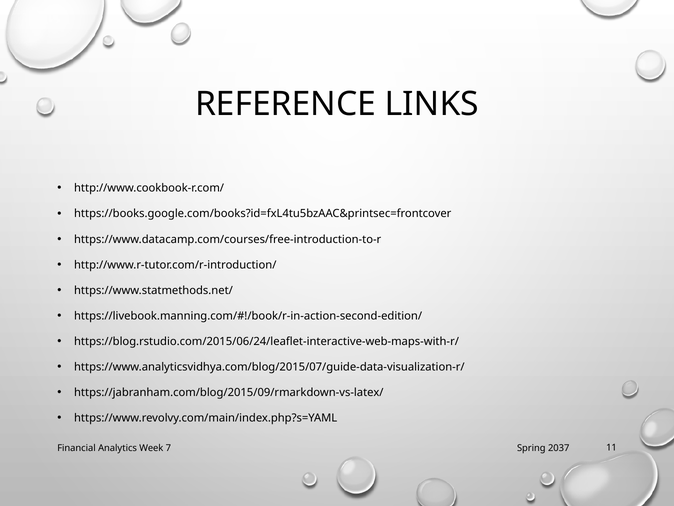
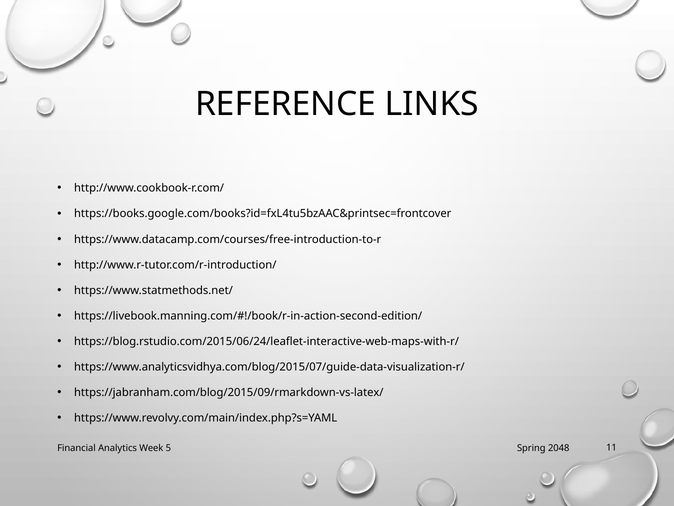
7: 7 -> 5 (168, 448)
2037: 2037 -> 2048 (559, 448)
